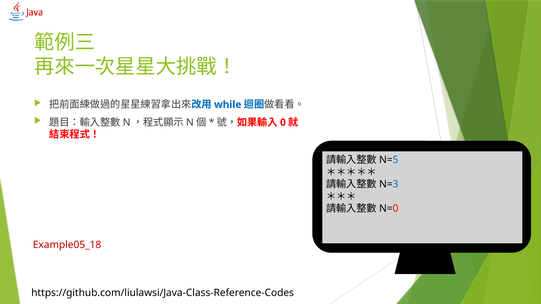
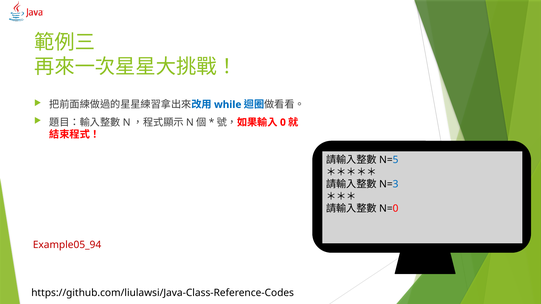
Example05_18: Example05_18 -> Example05_94 (67, 245)
